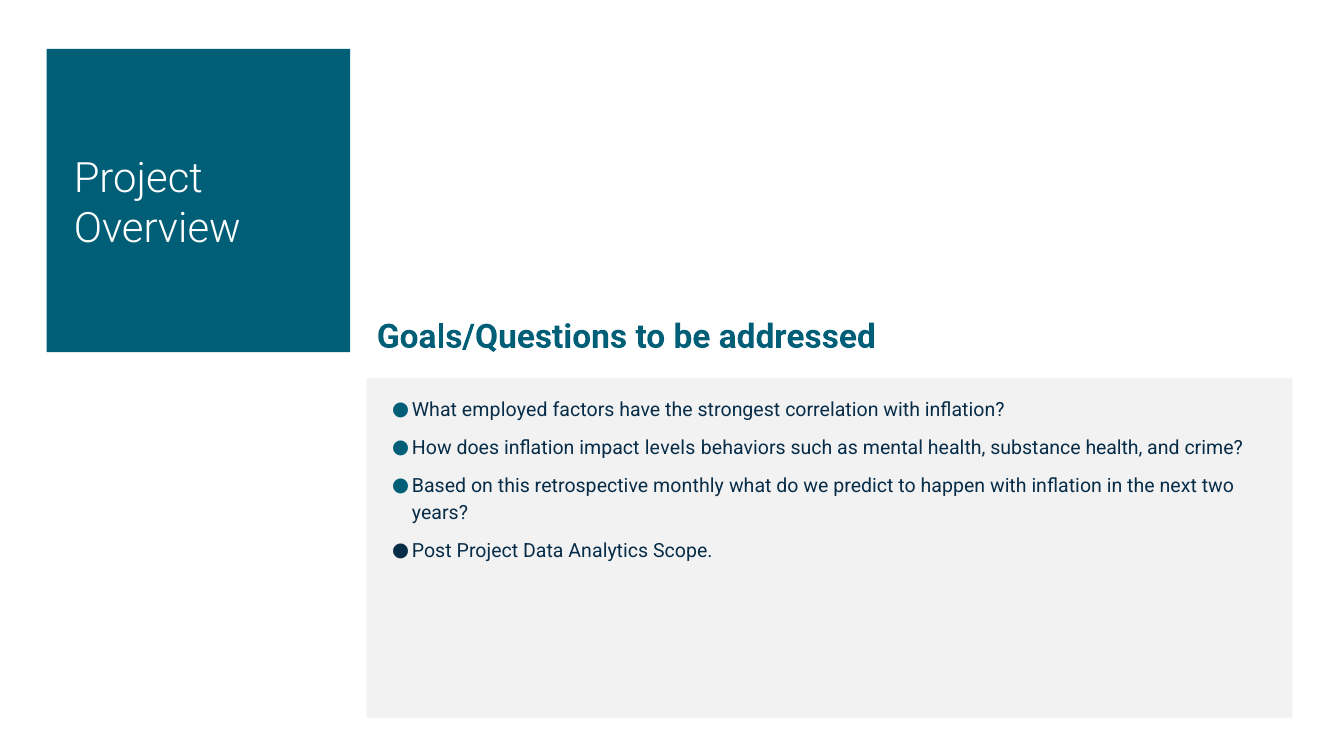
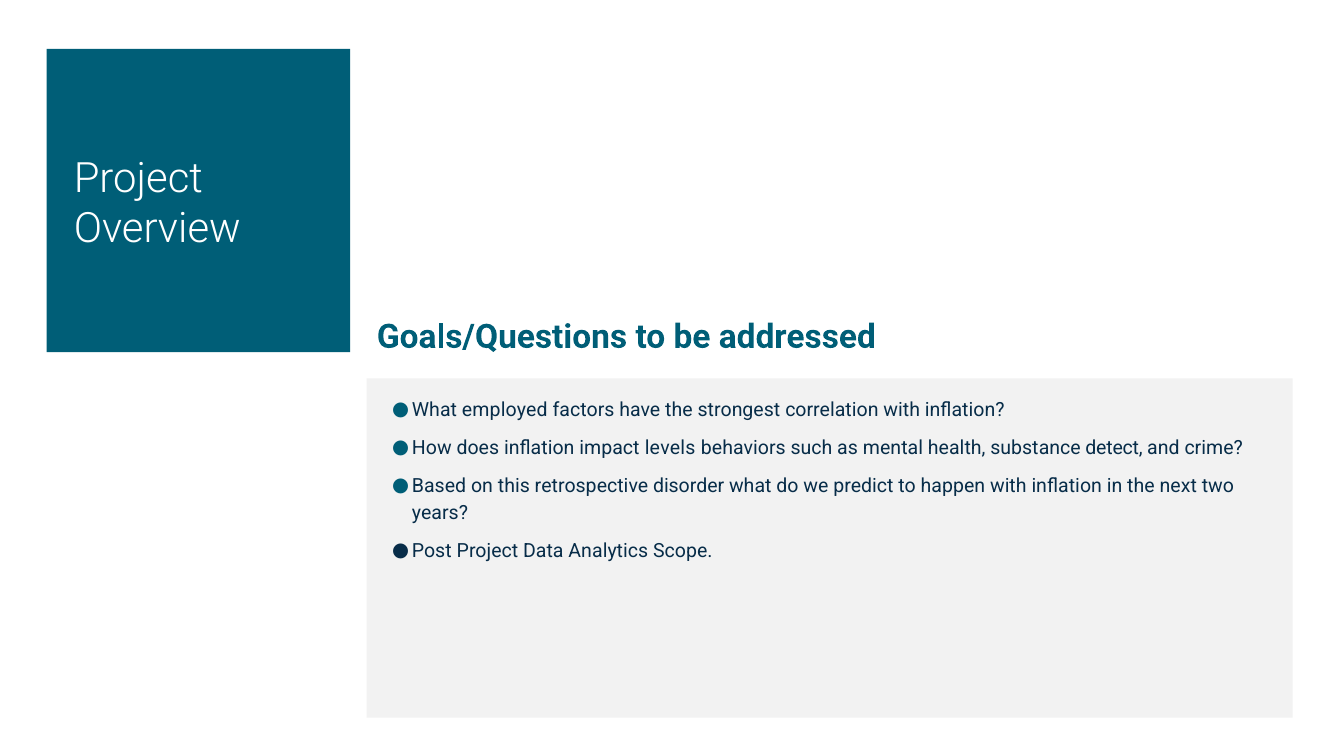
substance health: health -> detect (1114, 449)
monthly: monthly -> disorder (689, 487)
